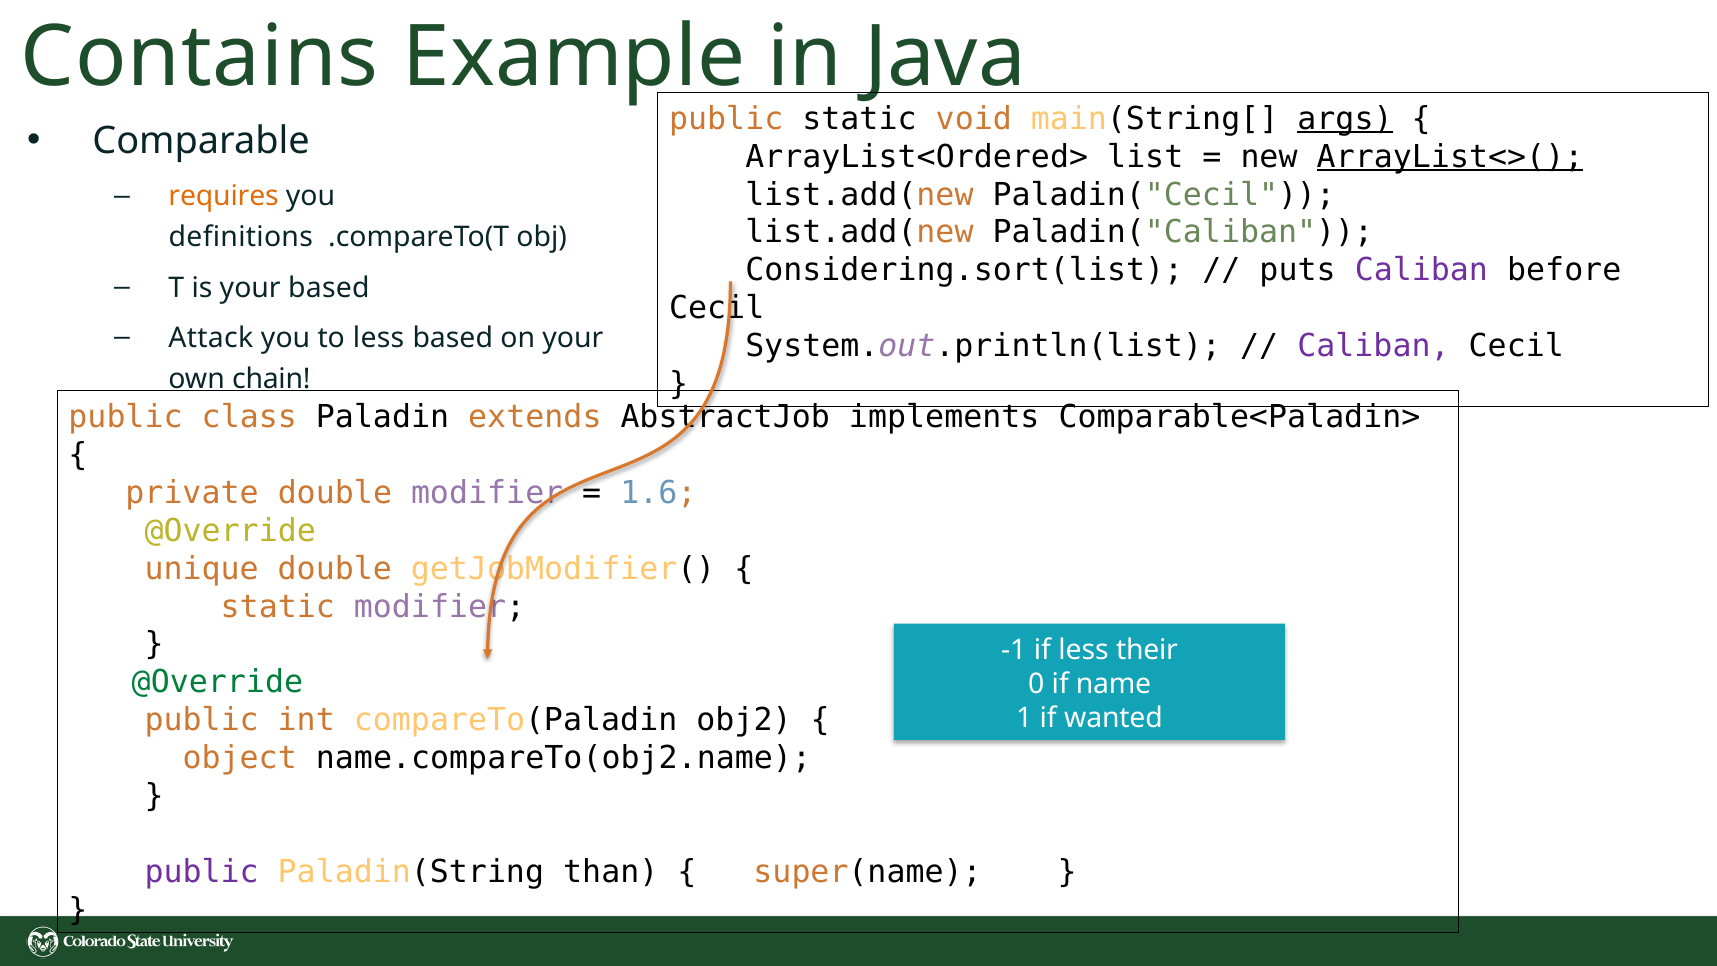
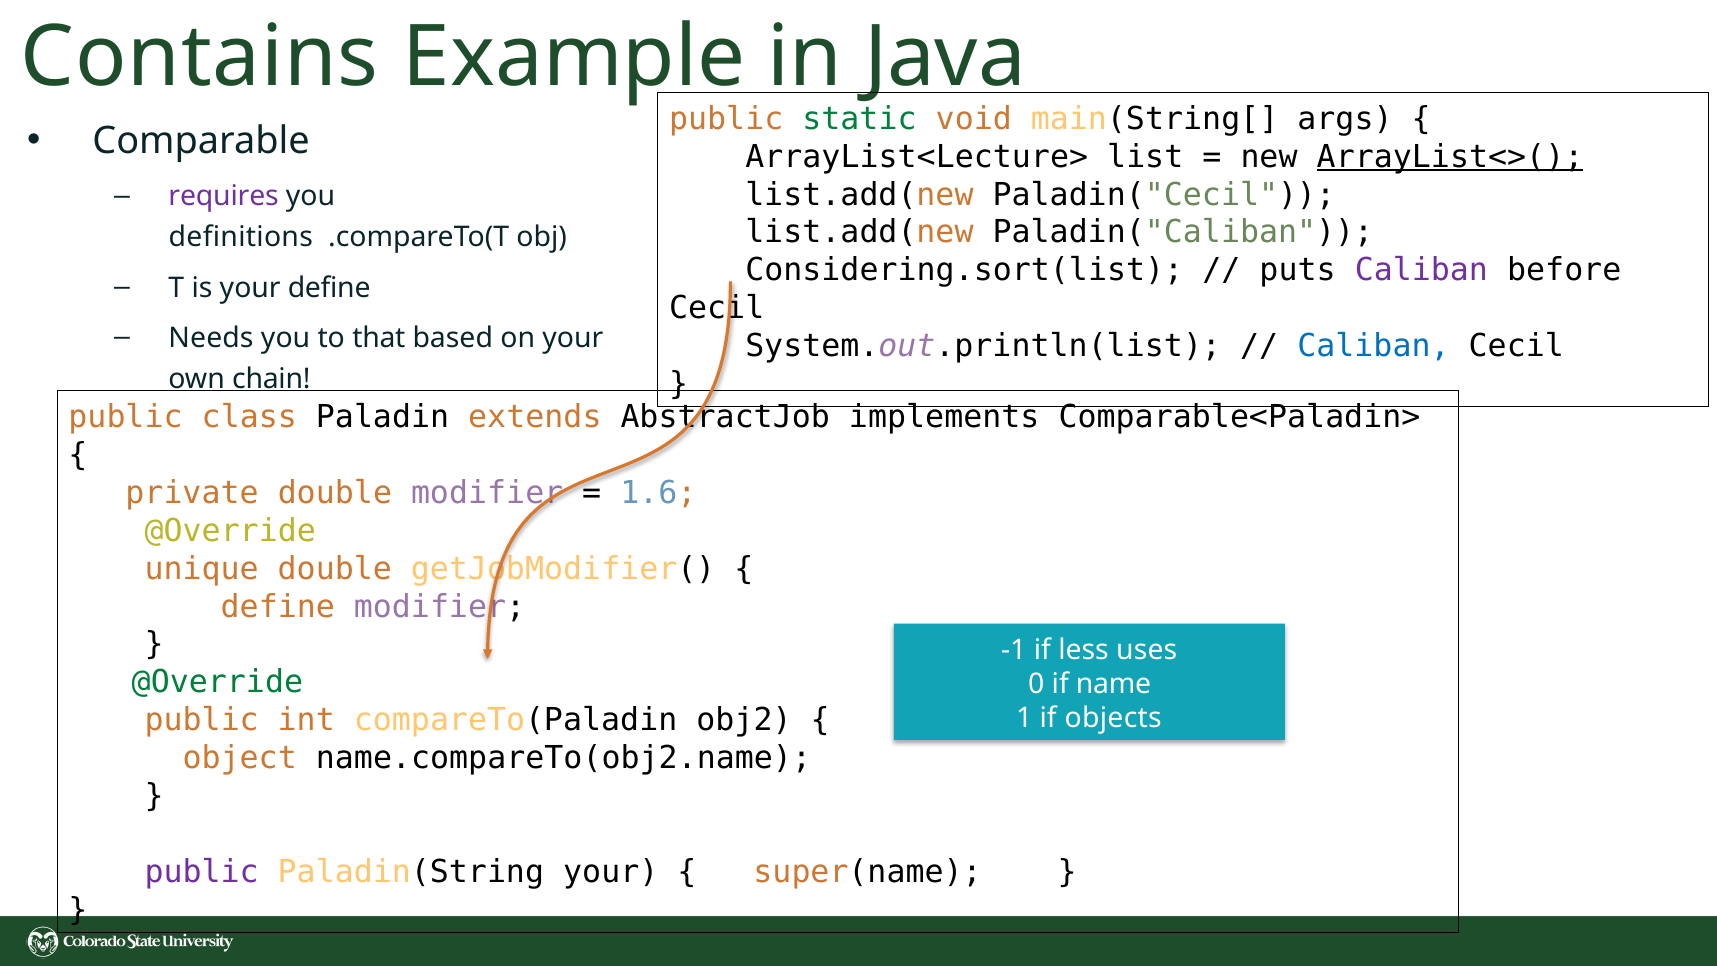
static colour: black -> green (859, 119)
args underline: present -> none (1345, 119)
ArrayList<Ordered>: ArrayList<Ordered> -> ArrayList<Lecture> (917, 157)
requires colour: orange -> purple (224, 196)
your based: based -> define (329, 288)
Attack: Attack -> Needs (211, 338)
to less: less -> that (379, 338)
Caliban colour: purple -> blue (1373, 346)
static: static -> define (278, 607)
their: their -> uses (1147, 650)
wanted: wanted -> objects (1113, 718)
Paladin(String than: than -> your (611, 872)
